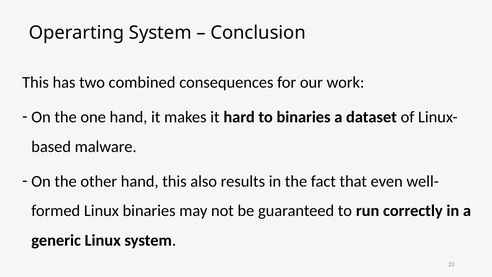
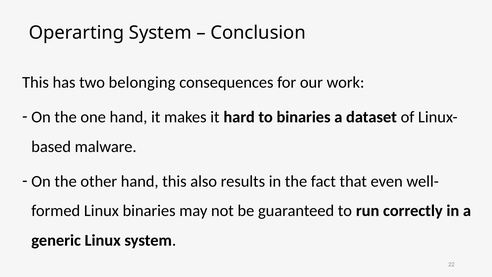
combined: combined -> belonging (142, 82)
